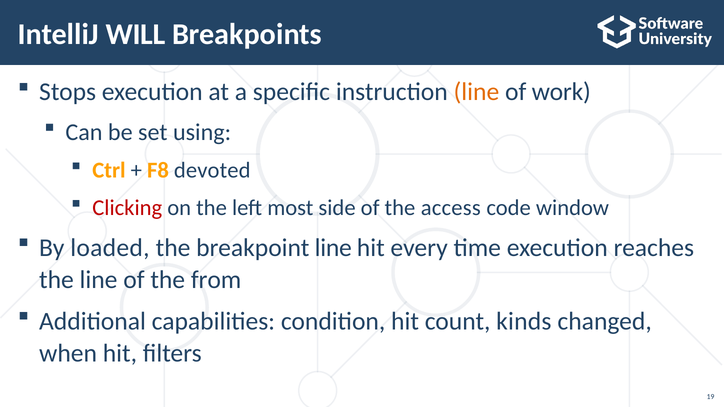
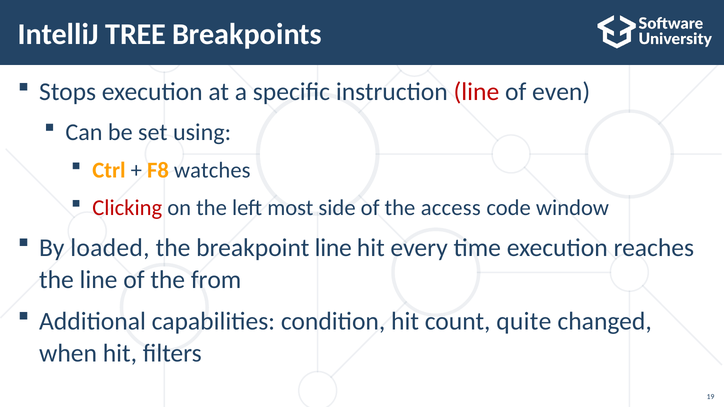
WILL: WILL -> TREE (136, 34)
line colour: orange -> red (476, 92)
work: work -> even (561, 92)
devoted: devoted -> watches (212, 170)
kinds: kinds -> quite (524, 321)
